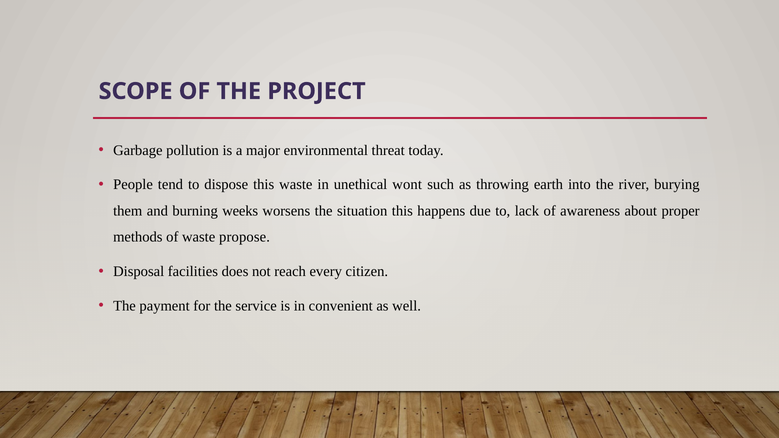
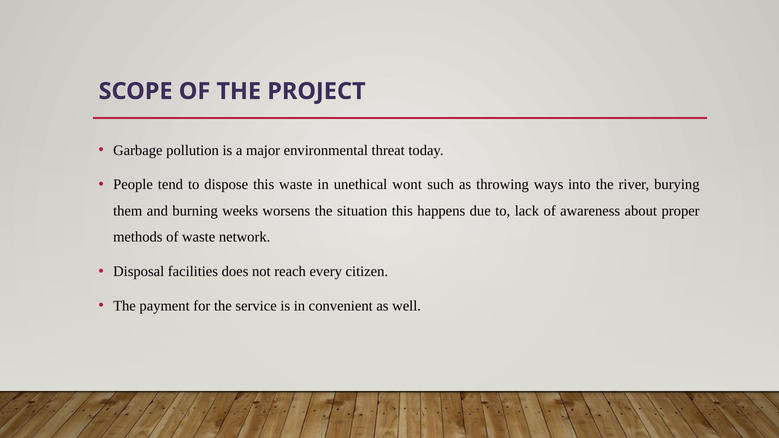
earth: earth -> ways (549, 185)
propose: propose -> network (245, 237)
